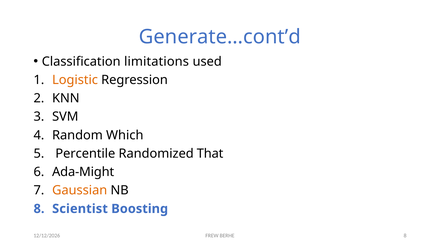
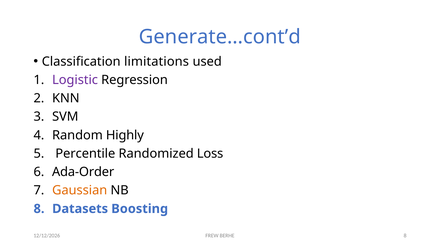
Logistic colour: orange -> purple (75, 80)
Which: Which -> Highly (125, 135)
That: That -> Loss (210, 154)
Ada-Might: Ada-Might -> Ada-Order (83, 172)
Scientist: Scientist -> Datasets (80, 209)
